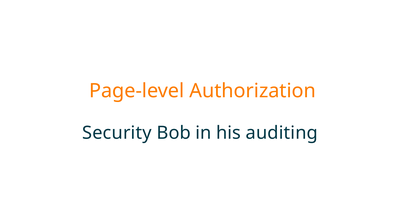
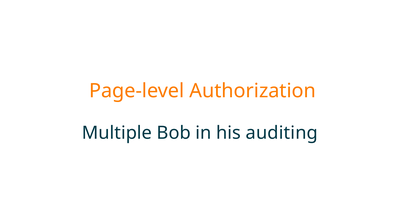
Security: Security -> Multiple (117, 133)
